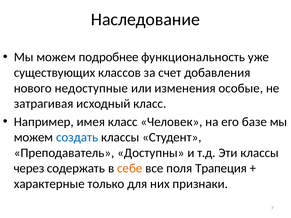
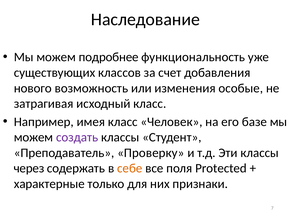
недоступные: недоступные -> возможность (91, 88)
создать colour: blue -> purple (77, 137)
Доступны: Доступны -> Проверку (151, 153)
Трапеция: Трапеция -> Protected (221, 169)
